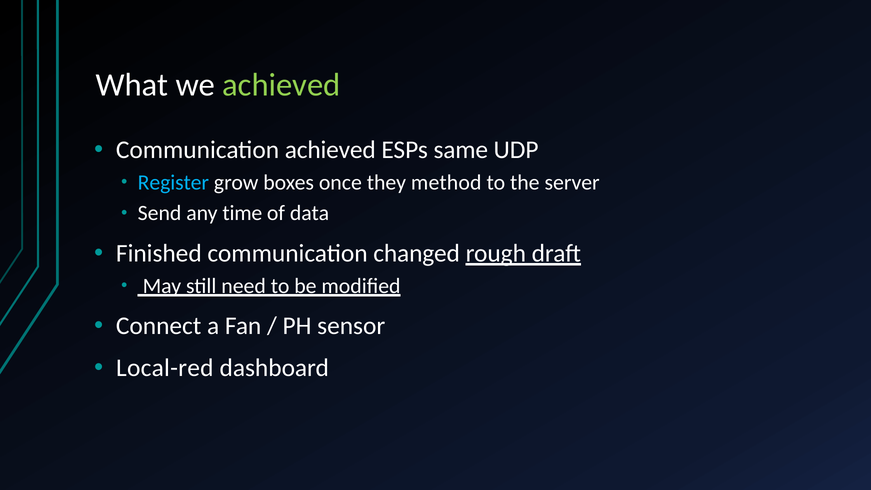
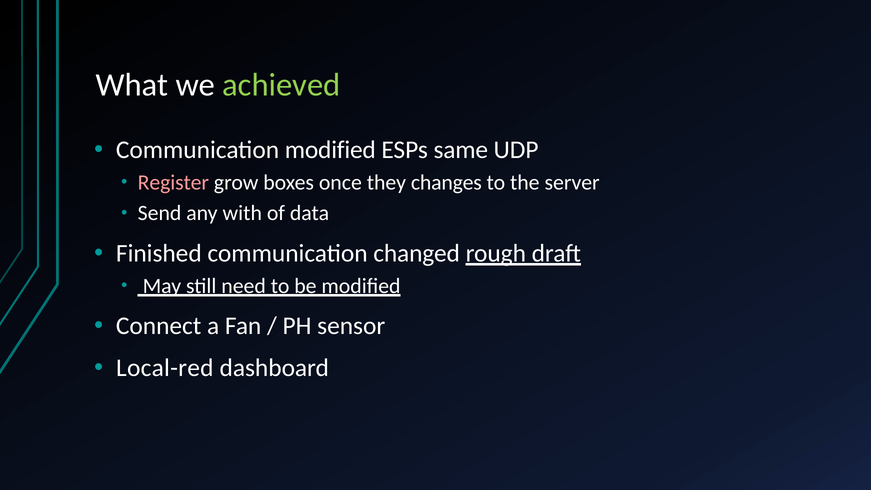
Communication achieved: achieved -> modified (330, 150)
Register colour: light blue -> pink (173, 182)
method: method -> changes (446, 182)
time: time -> with (242, 213)
